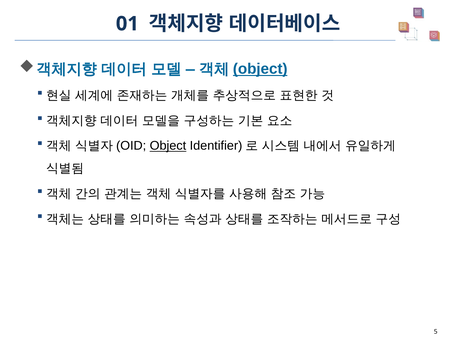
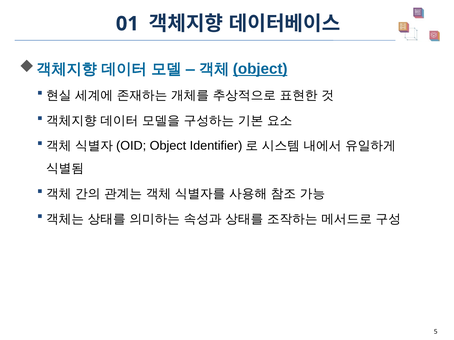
Object underline: present -> none (168, 146)
